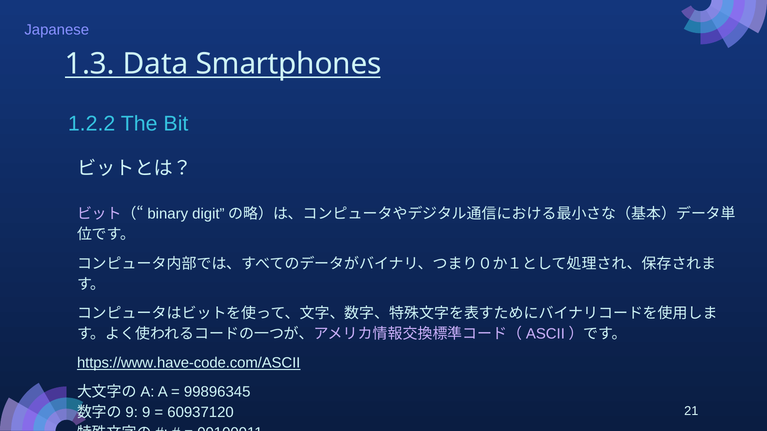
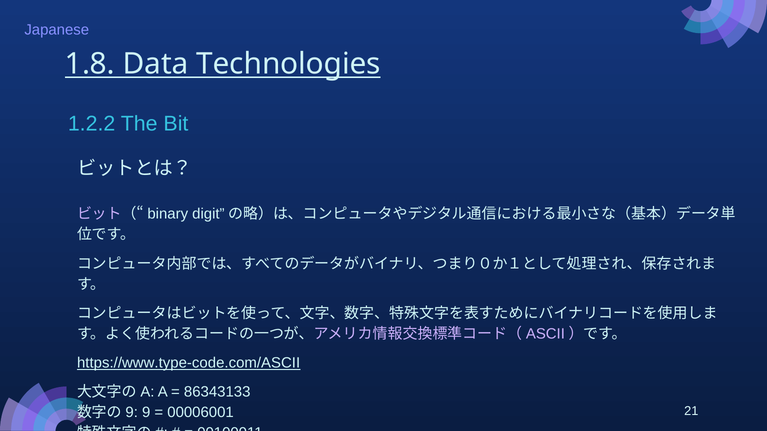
1.3: 1.3 -> 1.8 (90, 64)
Smartphones: Smartphones -> Technologies (288, 64)
https://www.have-code.com/ASCII: https://www.have-code.com/ASCII -> https://www.type-code.com/ASCII (189, 363)
99896345: 99896345 -> 86343133 (217, 392)
60937120: 60937120 -> 00006001 (201, 413)
